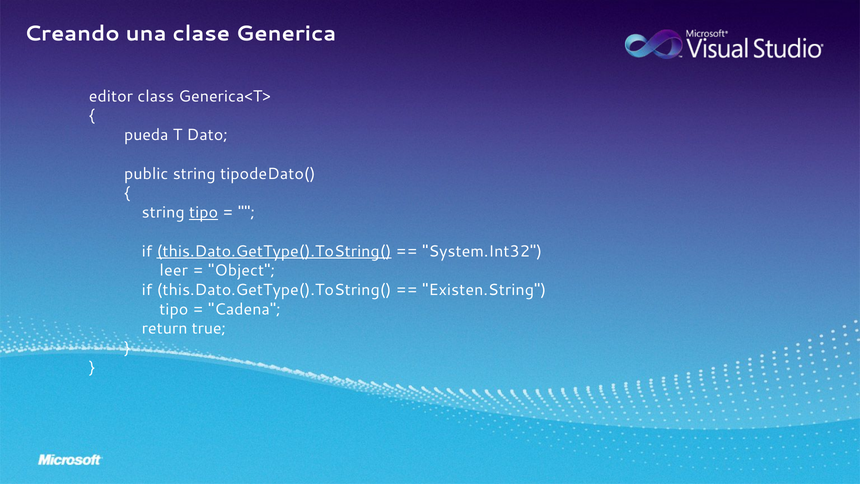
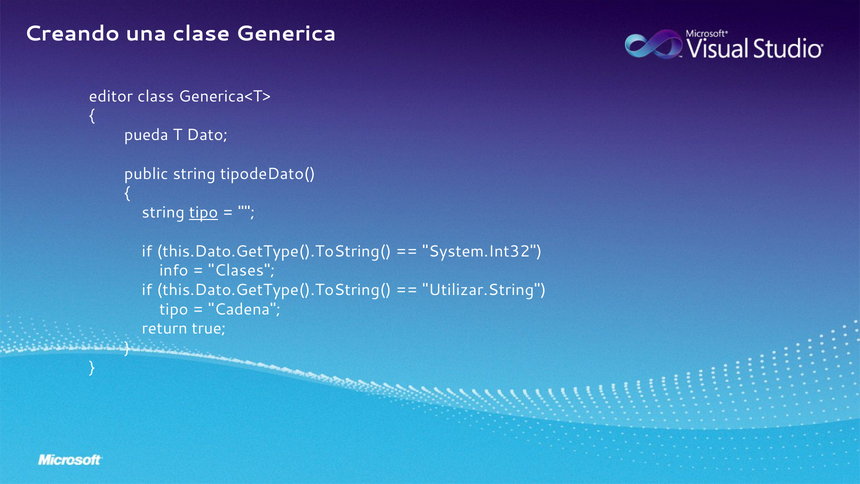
this.Dato.GetType().ToString( underline: present -> none (274, 251)
leer: leer -> info (174, 270)
Object: Object -> Clases (242, 270)
Existen.String: Existen.String -> Utilizar.String (484, 290)
